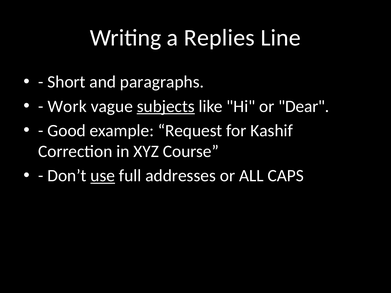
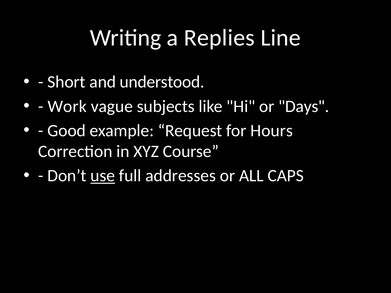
paragraphs: paragraphs -> understood (162, 82)
subjects underline: present -> none (166, 106)
Dear: Dear -> Days (304, 106)
Kashif: Kashif -> Hours (272, 131)
